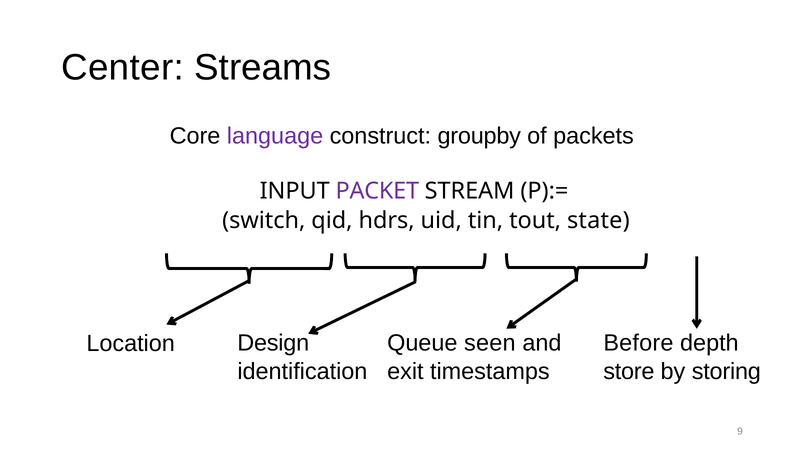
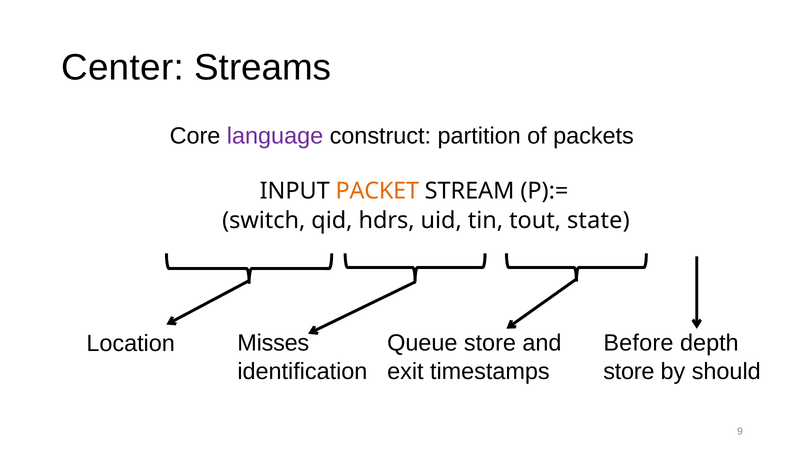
groupby: groupby -> partition (479, 136)
PACKET colour: purple -> orange (377, 191)
Queue seen: seen -> store (490, 343)
Design: Design -> Misses (273, 343)
storing: storing -> should (726, 372)
